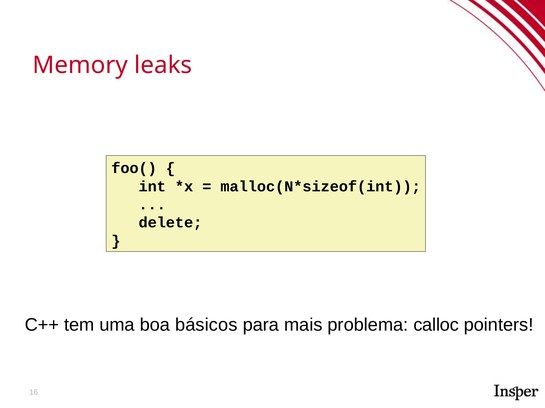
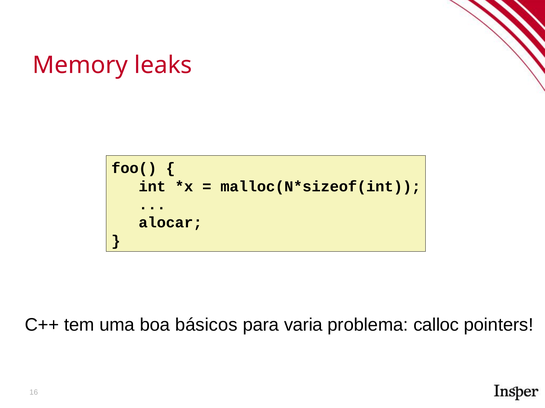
delete: delete -> alocar (170, 223)
mais: mais -> varia (303, 325)
